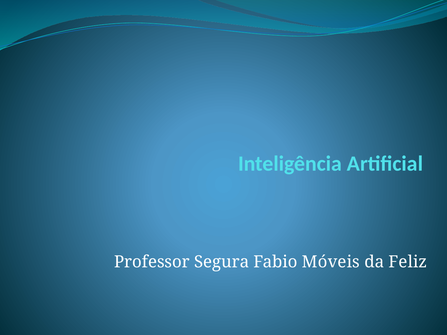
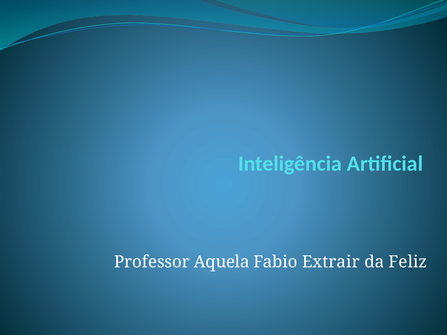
Segura: Segura -> Aquela (222, 262)
Móveis: Móveis -> Extrair (331, 262)
